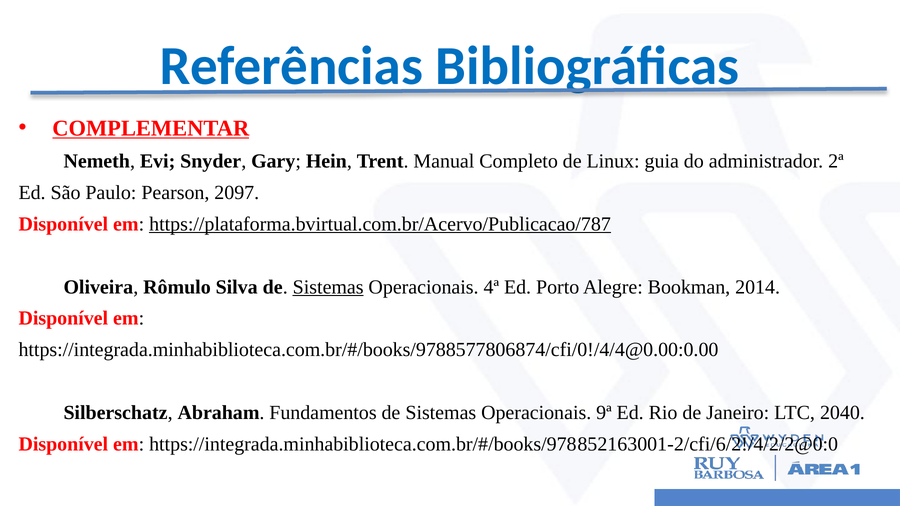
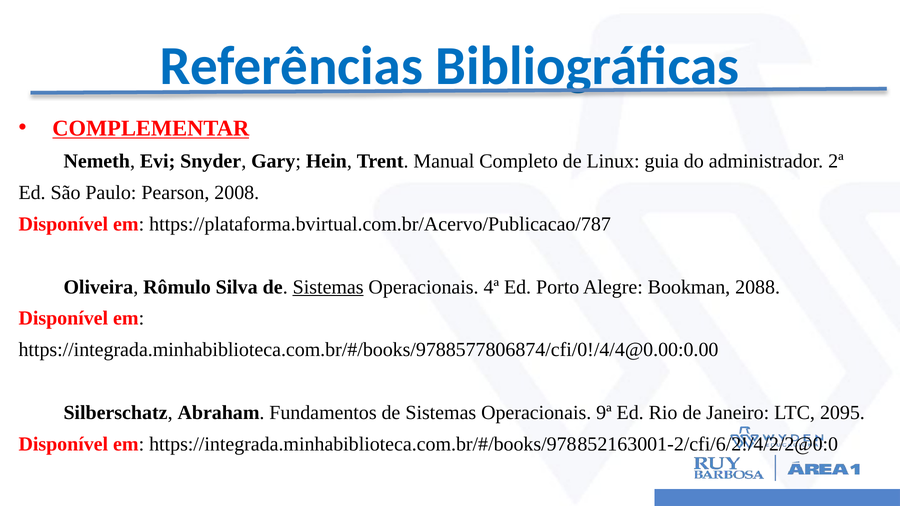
2097: 2097 -> 2008 (237, 193)
https://plataforma.bvirtual.com.br/Acervo/Publicacao/787 underline: present -> none (380, 224)
2014: 2014 -> 2088 (758, 287)
2040: 2040 -> 2095 (842, 413)
